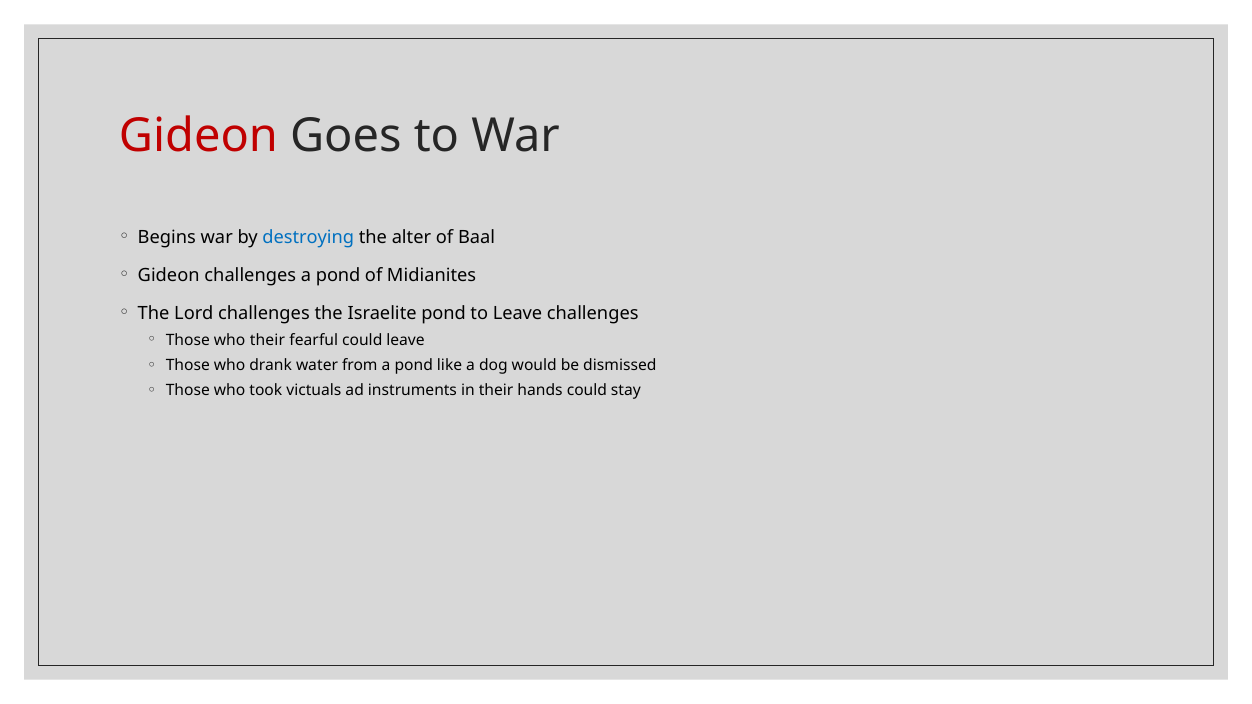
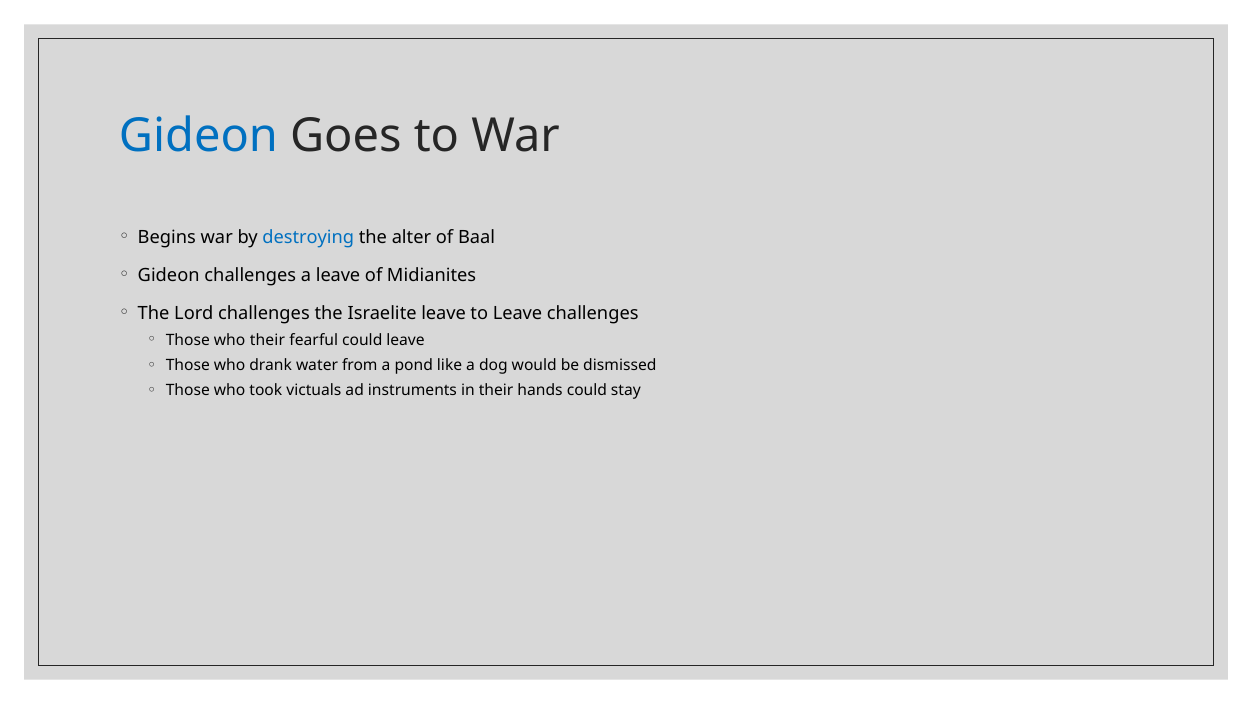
Gideon colour: red -> blue (198, 136)
challenges a pond: pond -> leave (338, 275)
Israelite pond: pond -> leave (444, 313)
